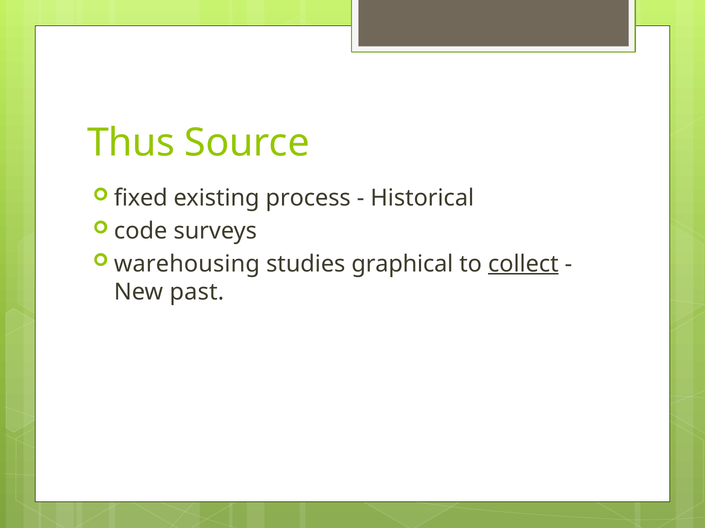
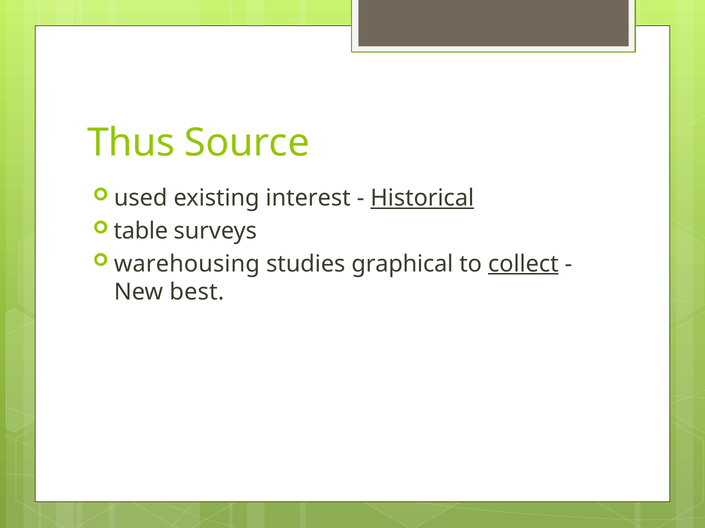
fixed: fixed -> used (141, 198)
process: process -> interest (308, 198)
Historical underline: none -> present (422, 198)
code: code -> table (141, 231)
past: past -> best (197, 292)
